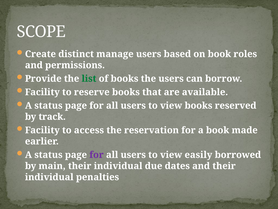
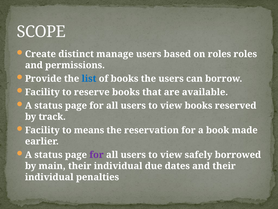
on book: book -> roles (219, 54)
list colour: green -> blue (89, 78)
access: access -> means (89, 130)
easily: easily -> safely (198, 154)
